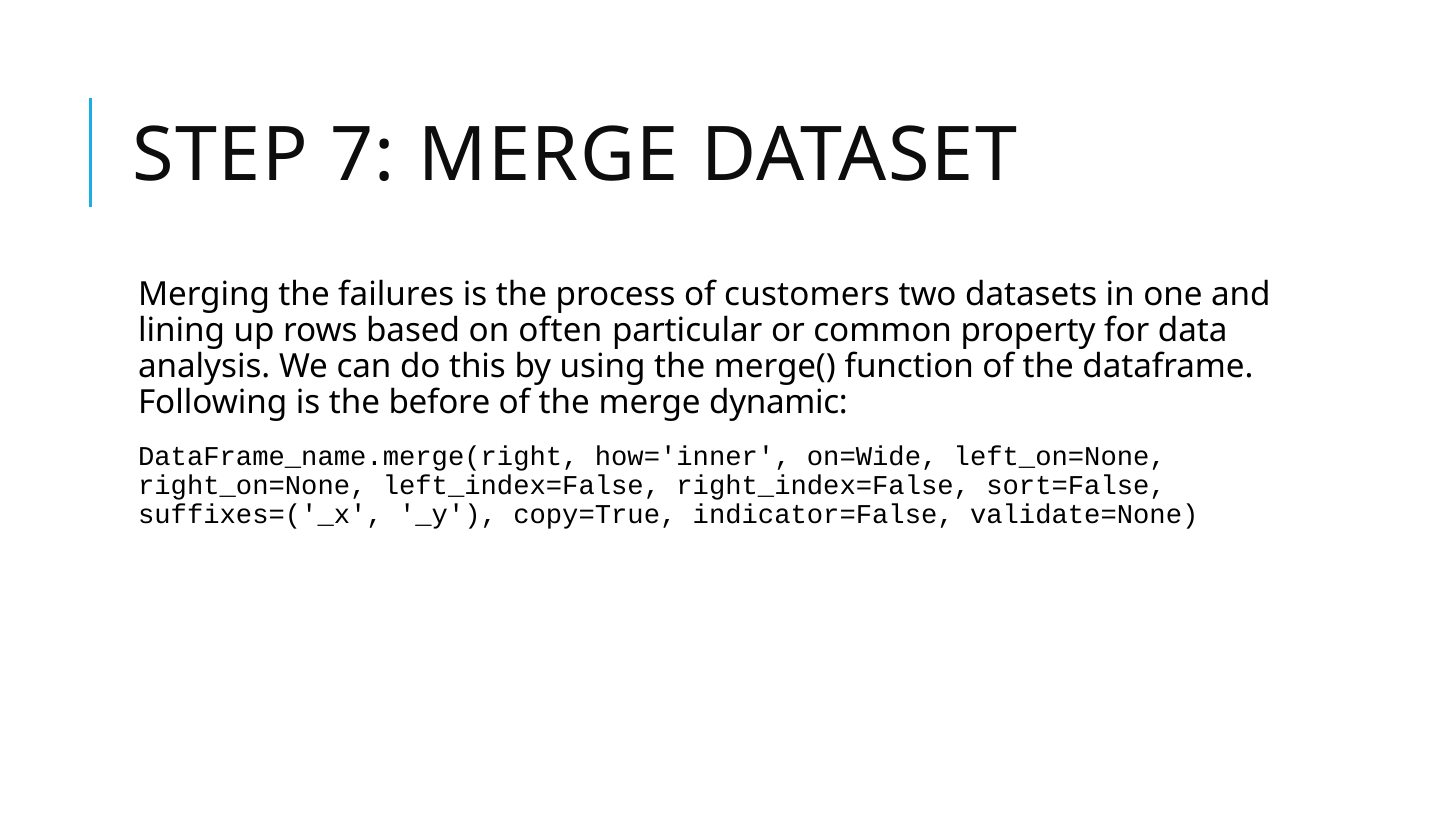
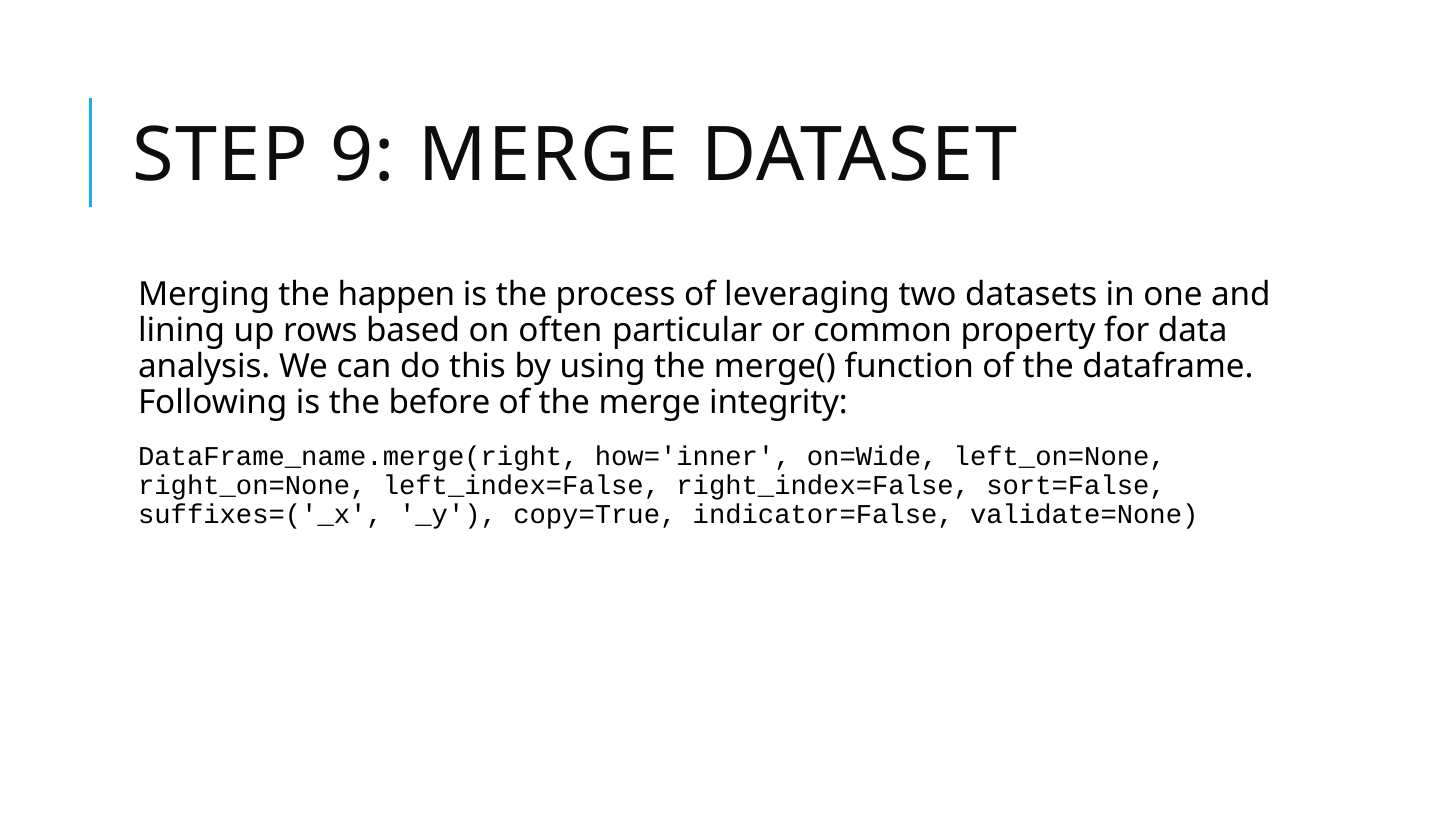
7: 7 -> 9 (363, 156)
failures: failures -> happen (396, 295)
customers: customers -> leveraging (807, 295)
dynamic: dynamic -> integrity (778, 403)
